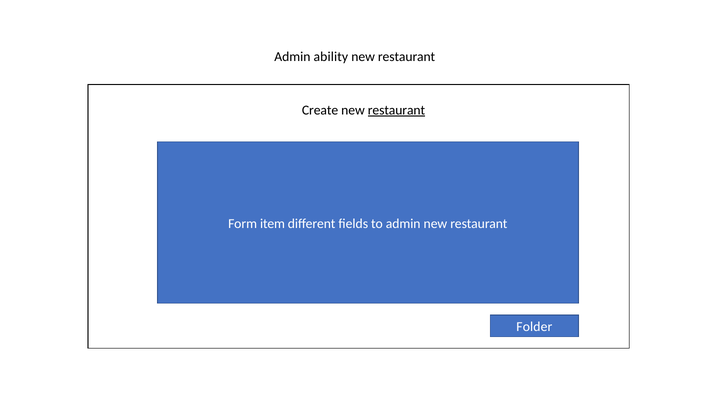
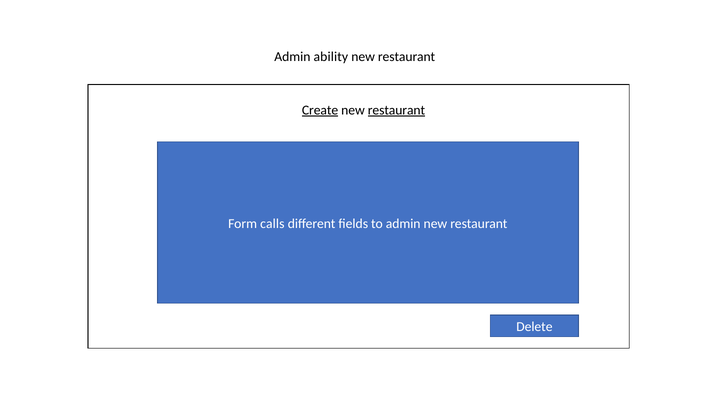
Create underline: none -> present (320, 110)
item: item -> calls (272, 223)
Folder: Folder -> Delete (534, 327)
